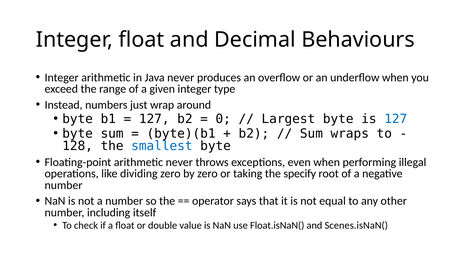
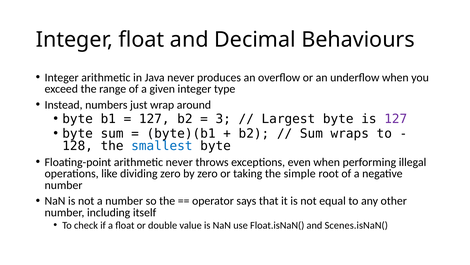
0: 0 -> 3 (223, 119)
127 colour: blue -> purple (396, 119)
specify: specify -> simple (300, 173)
